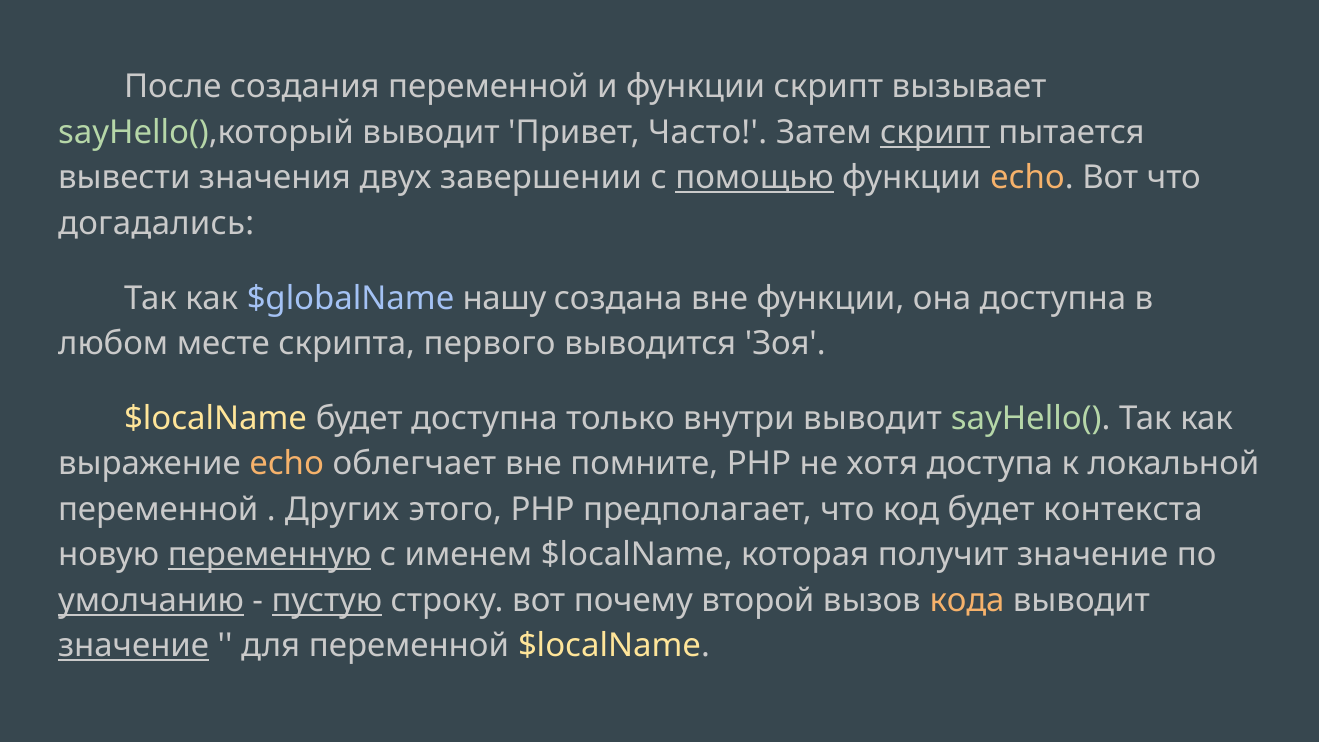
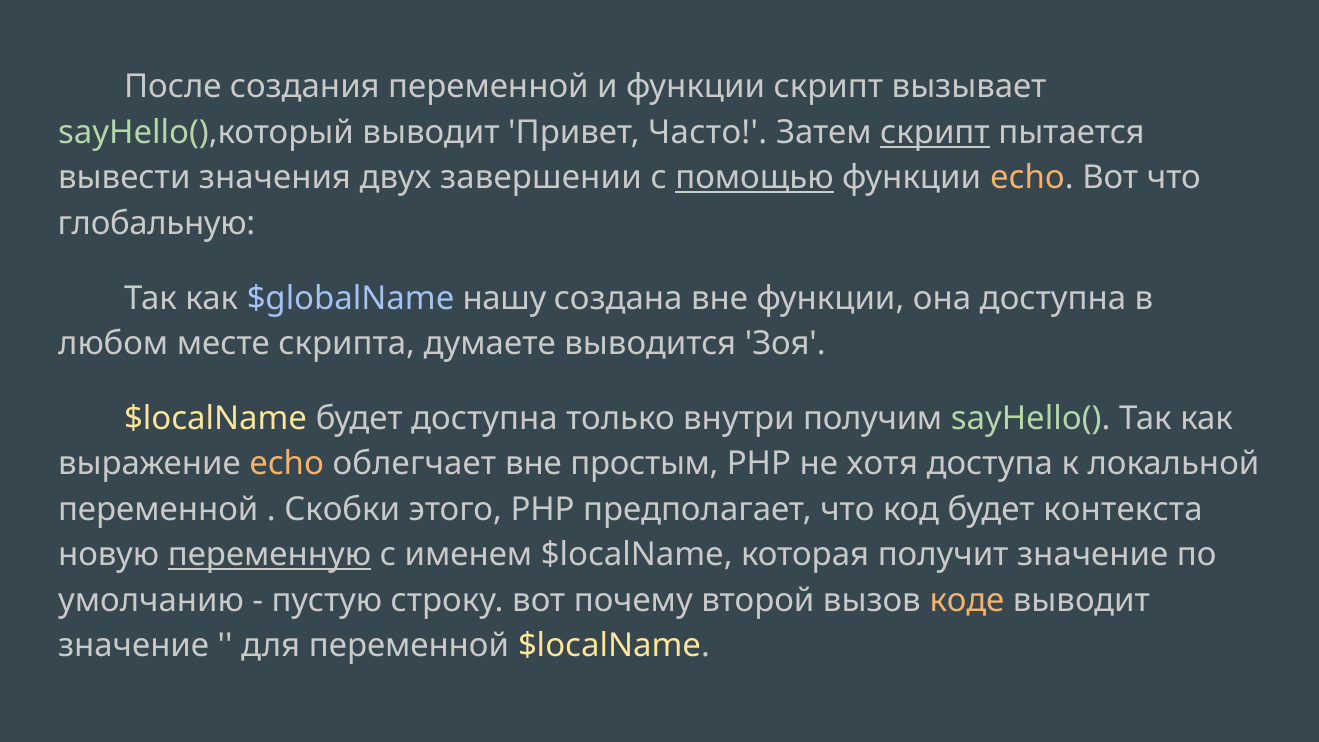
догадались: догадались -> глобальную (156, 223)
первого: первого -> думаете (490, 344)
внутри выводит: выводит -> получим (873, 419)
помните: помните -> простым (644, 464)
Других: Других -> Скобки (342, 510)
умолчанию underline: present -> none (151, 600)
пустую underline: present -> none (327, 600)
кода: кода -> коде (967, 600)
значение underline: present -> none (134, 646)
